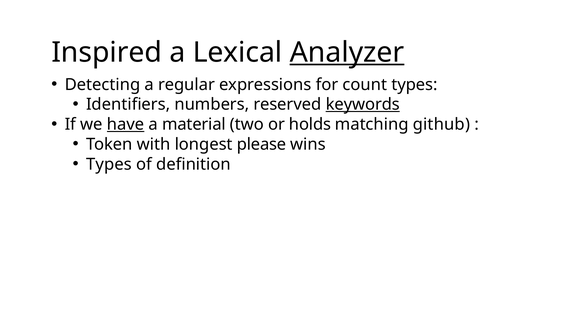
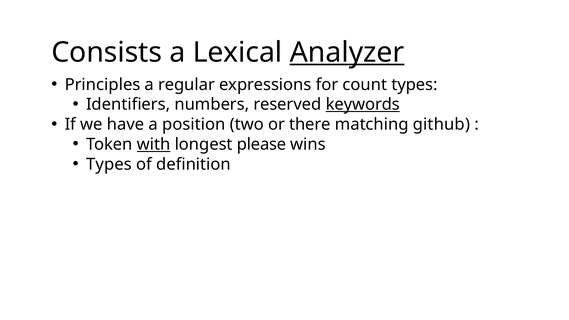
Inspired: Inspired -> Consists (107, 52)
Detecting: Detecting -> Principles (103, 85)
have underline: present -> none (126, 124)
material: material -> position (194, 124)
holds: holds -> there (310, 124)
with underline: none -> present (154, 144)
